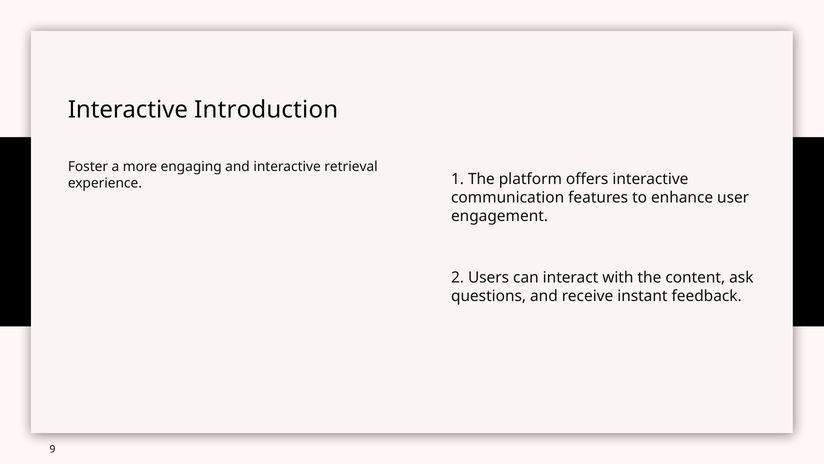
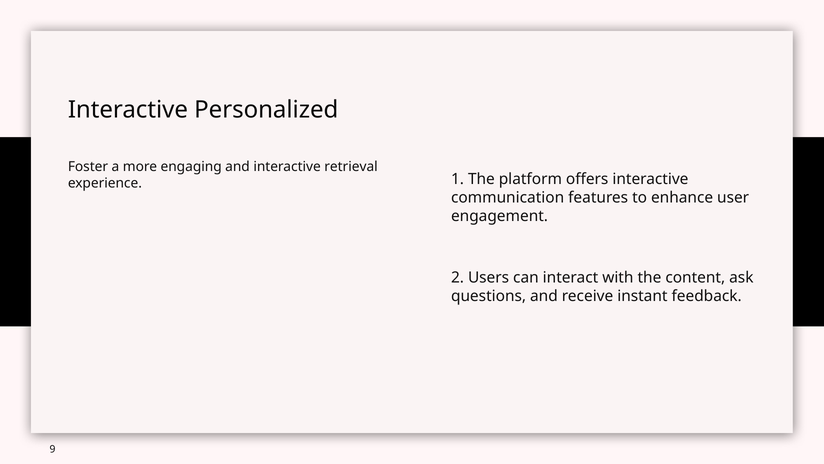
Introduction: Introduction -> Personalized (266, 110)
